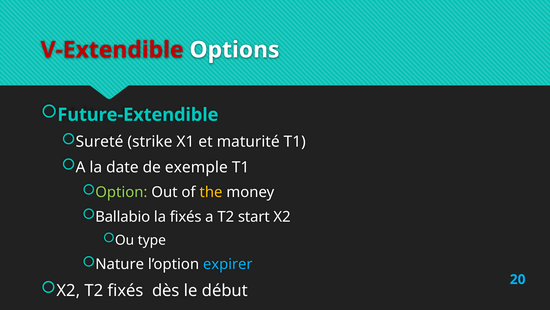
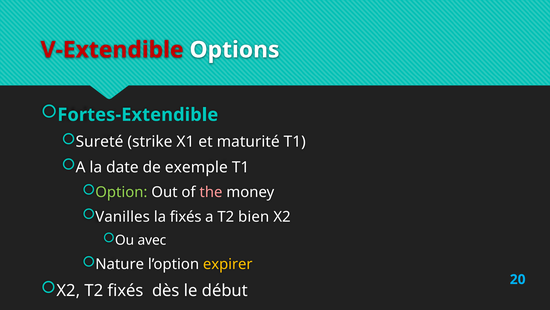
Future-Extendible: Future-Extendible -> Fortes-Extendible (138, 115)
the colour: yellow -> pink (211, 192)
Ballabio: Ballabio -> Vanilles (123, 216)
start: start -> bien (254, 216)
type: type -> avec (152, 240)
expirer colour: light blue -> yellow (228, 264)
